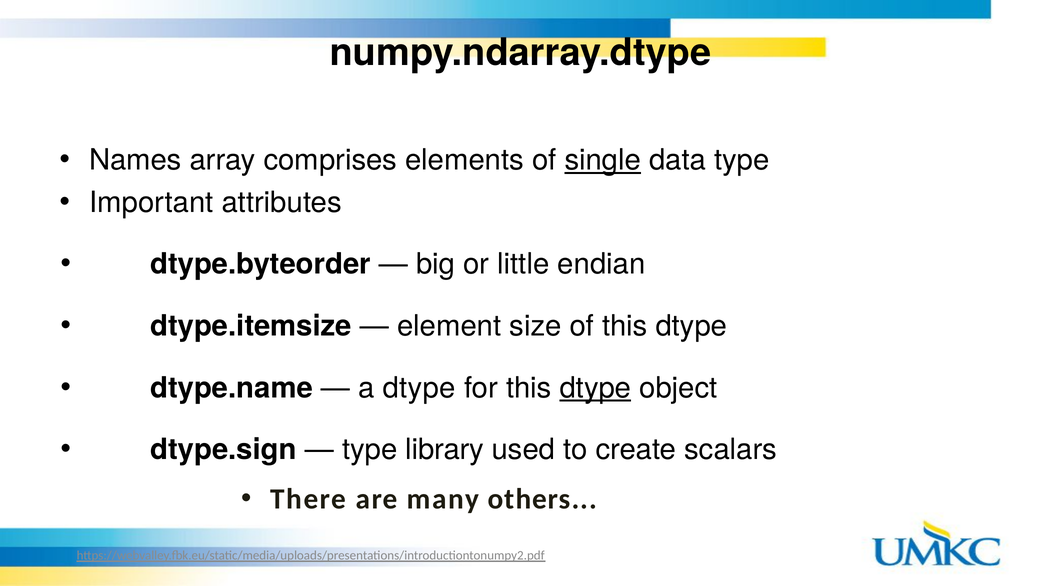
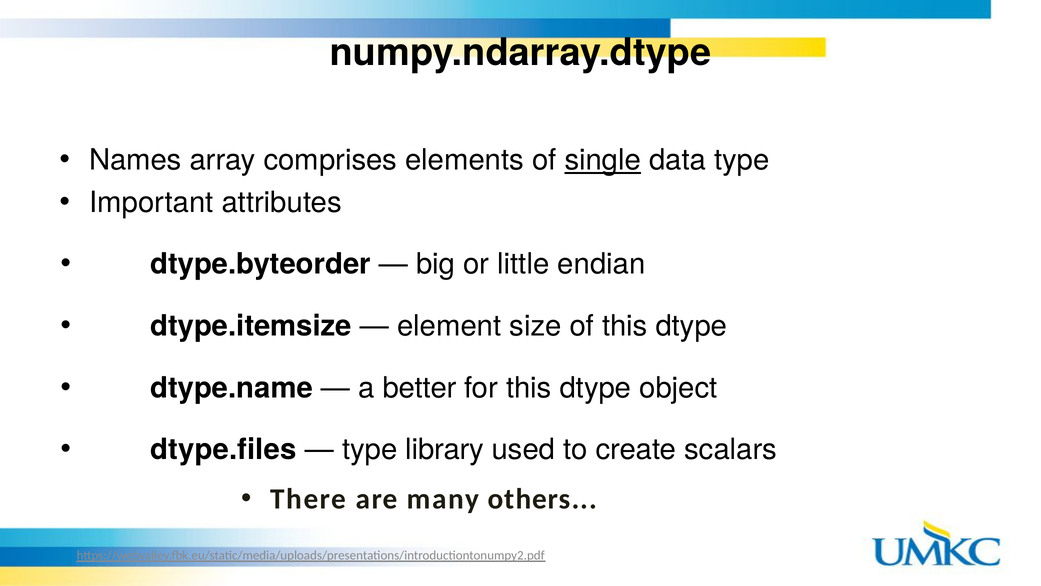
a dtype: dtype -> better (419, 388)
dtype underline: present -> none (595, 388)
dtype.sign: dtype.sign -> dtype.files (223, 449)
